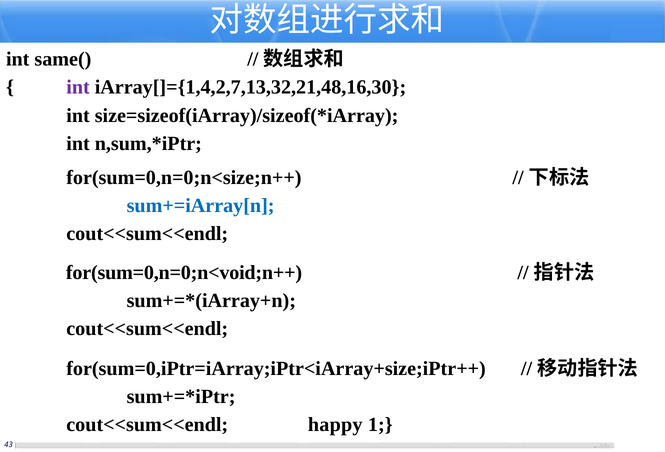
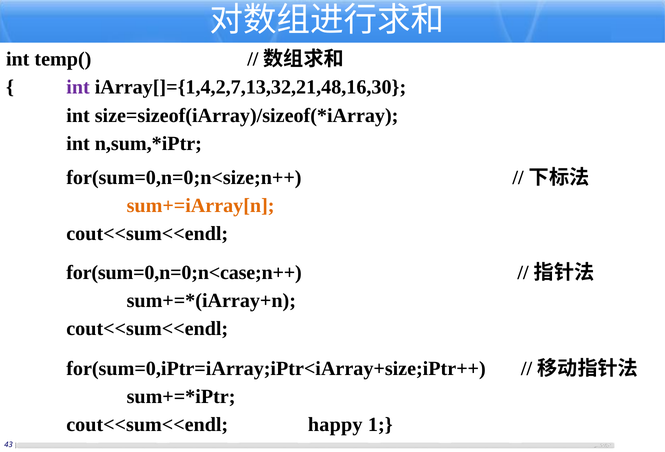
same(: same( -> temp( (63, 59)
sum+=iArray[n colour: blue -> orange (201, 206)
for(sum=0,n=0;n<void;n++: for(sum=0,n=0;n<void;n++ -> for(sum=0,n=0;n<case;n++ (184, 273)
